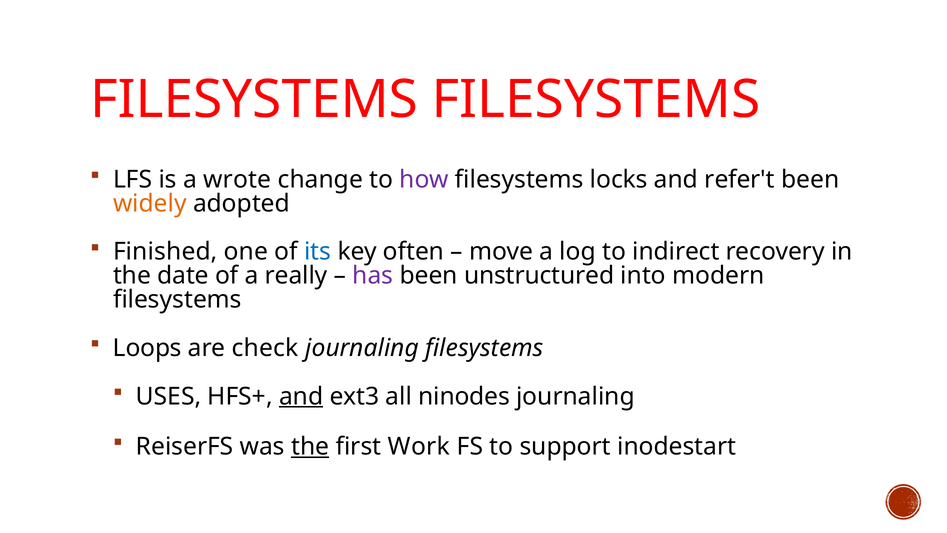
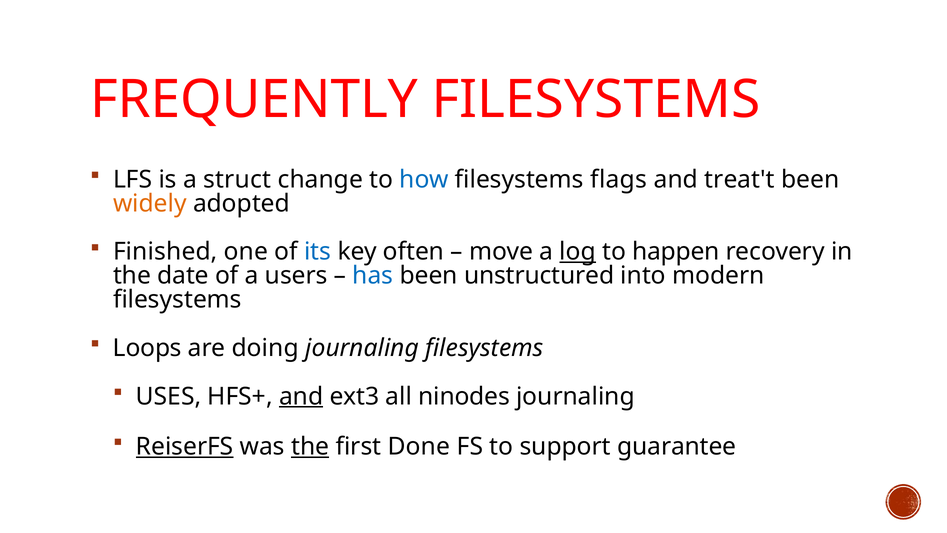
FILESYSTEMS: FILESYSTEMS -> FREQUENTLY (254, 100)
wrote: wrote -> struct (237, 179)
how colour: purple -> blue (424, 179)
locks: locks -> flags (619, 179)
refer't: refer't -> treat't (740, 179)
log underline: none -> present (578, 252)
indirect: indirect -> happen (676, 252)
really: really -> users (296, 276)
has colour: purple -> blue (373, 276)
check: check -> doing (265, 348)
ReiserFS underline: none -> present (185, 446)
Work: Work -> Done (419, 446)
inodestart: inodestart -> guarantee (677, 446)
